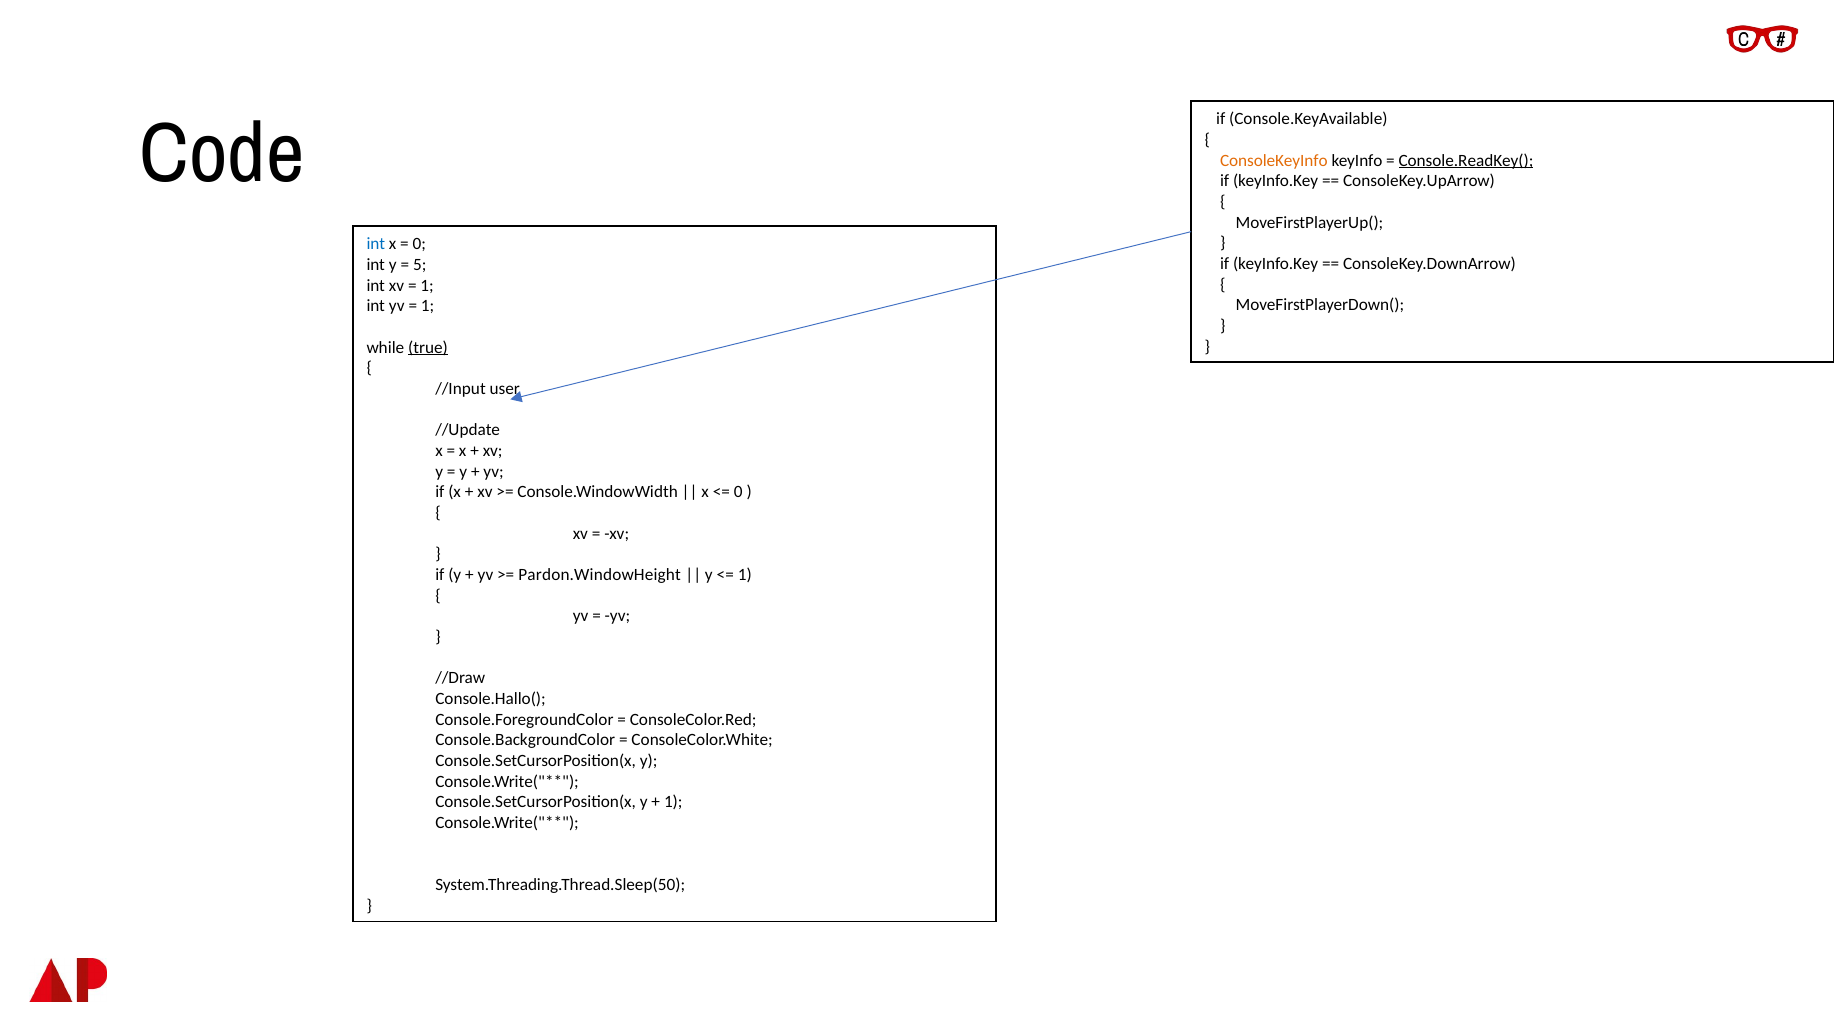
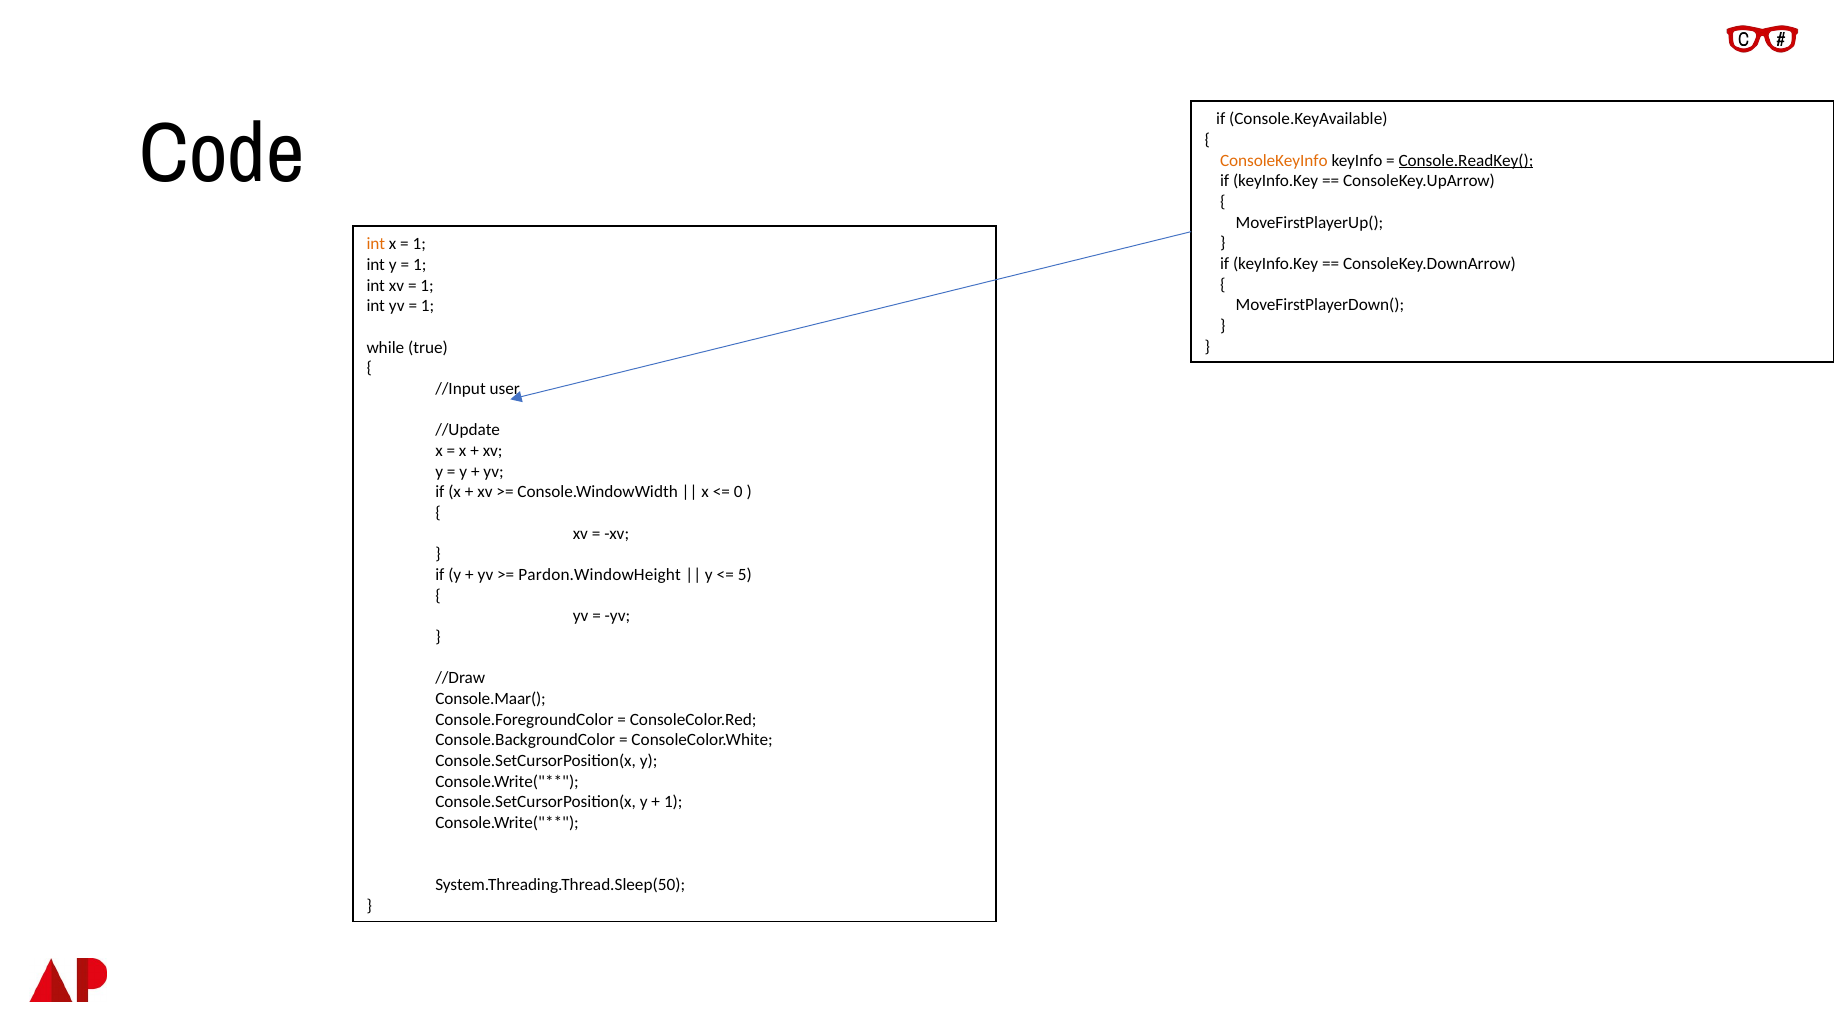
int colour: blue -> orange (376, 244)
0: 0 -> 1 (419, 244)
5: 5 -> 1 (420, 265)
true underline: present -> none (428, 348)
1: 1 -> 5 (745, 575)
Console.Hallo(: Console.Hallo( -> Console.Maar( (491, 699)
